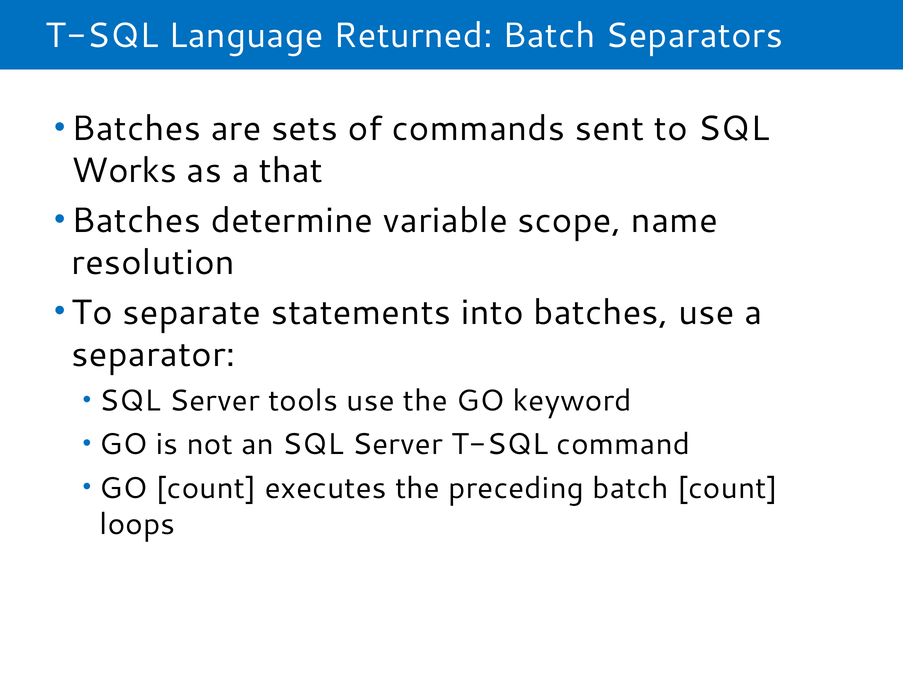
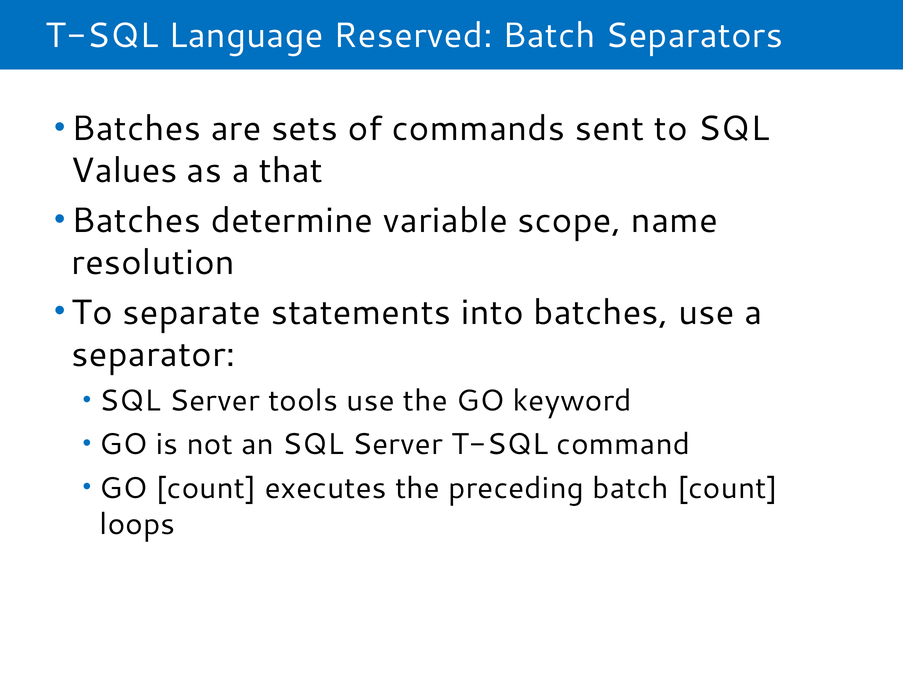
Returned: Returned -> Reserved (413, 36)
Works: Works -> Values (124, 171)
